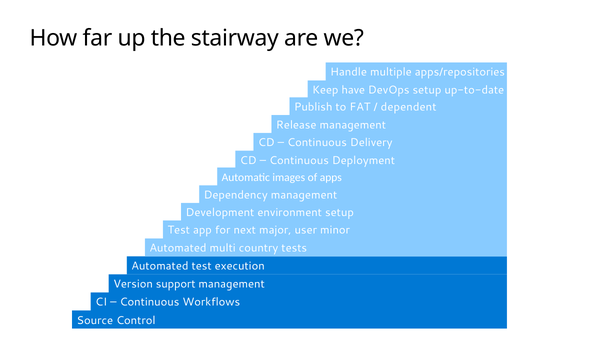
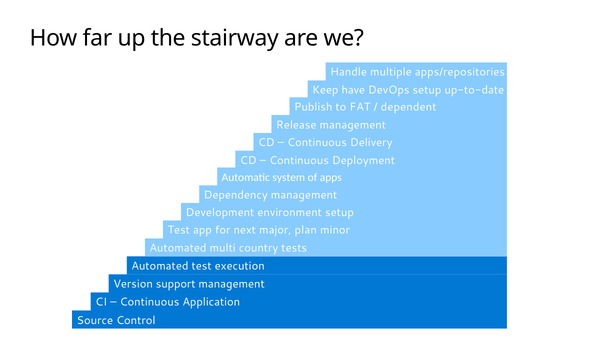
images: images -> system (289, 178)
user: user -> plan (306, 230)
Workflows: Workflows -> Application (211, 302)
